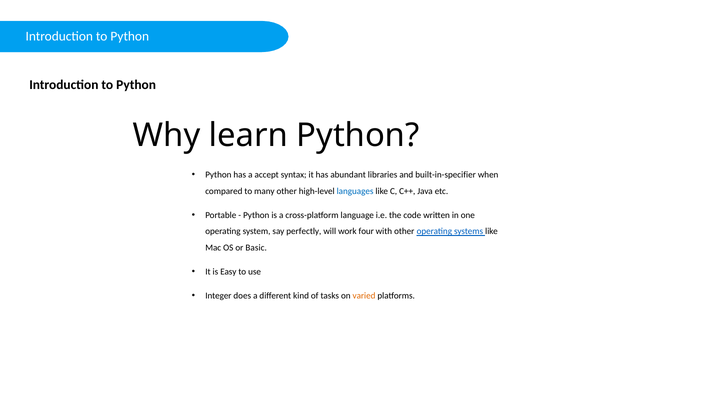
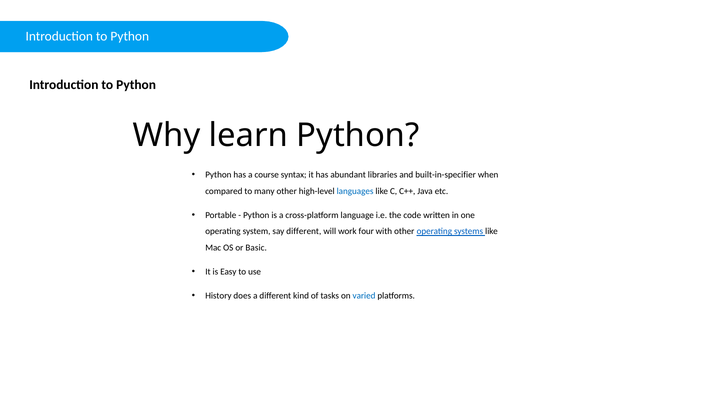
accept: accept -> course (267, 175)
say perfectly: perfectly -> different (304, 231)
Integer: Integer -> History (218, 295)
varied colour: orange -> blue (364, 295)
